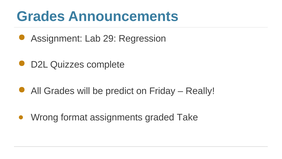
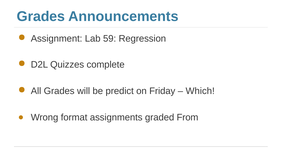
29: 29 -> 59 (110, 39)
Really: Really -> Which (200, 91)
Take: Take -> From (188, 117)
